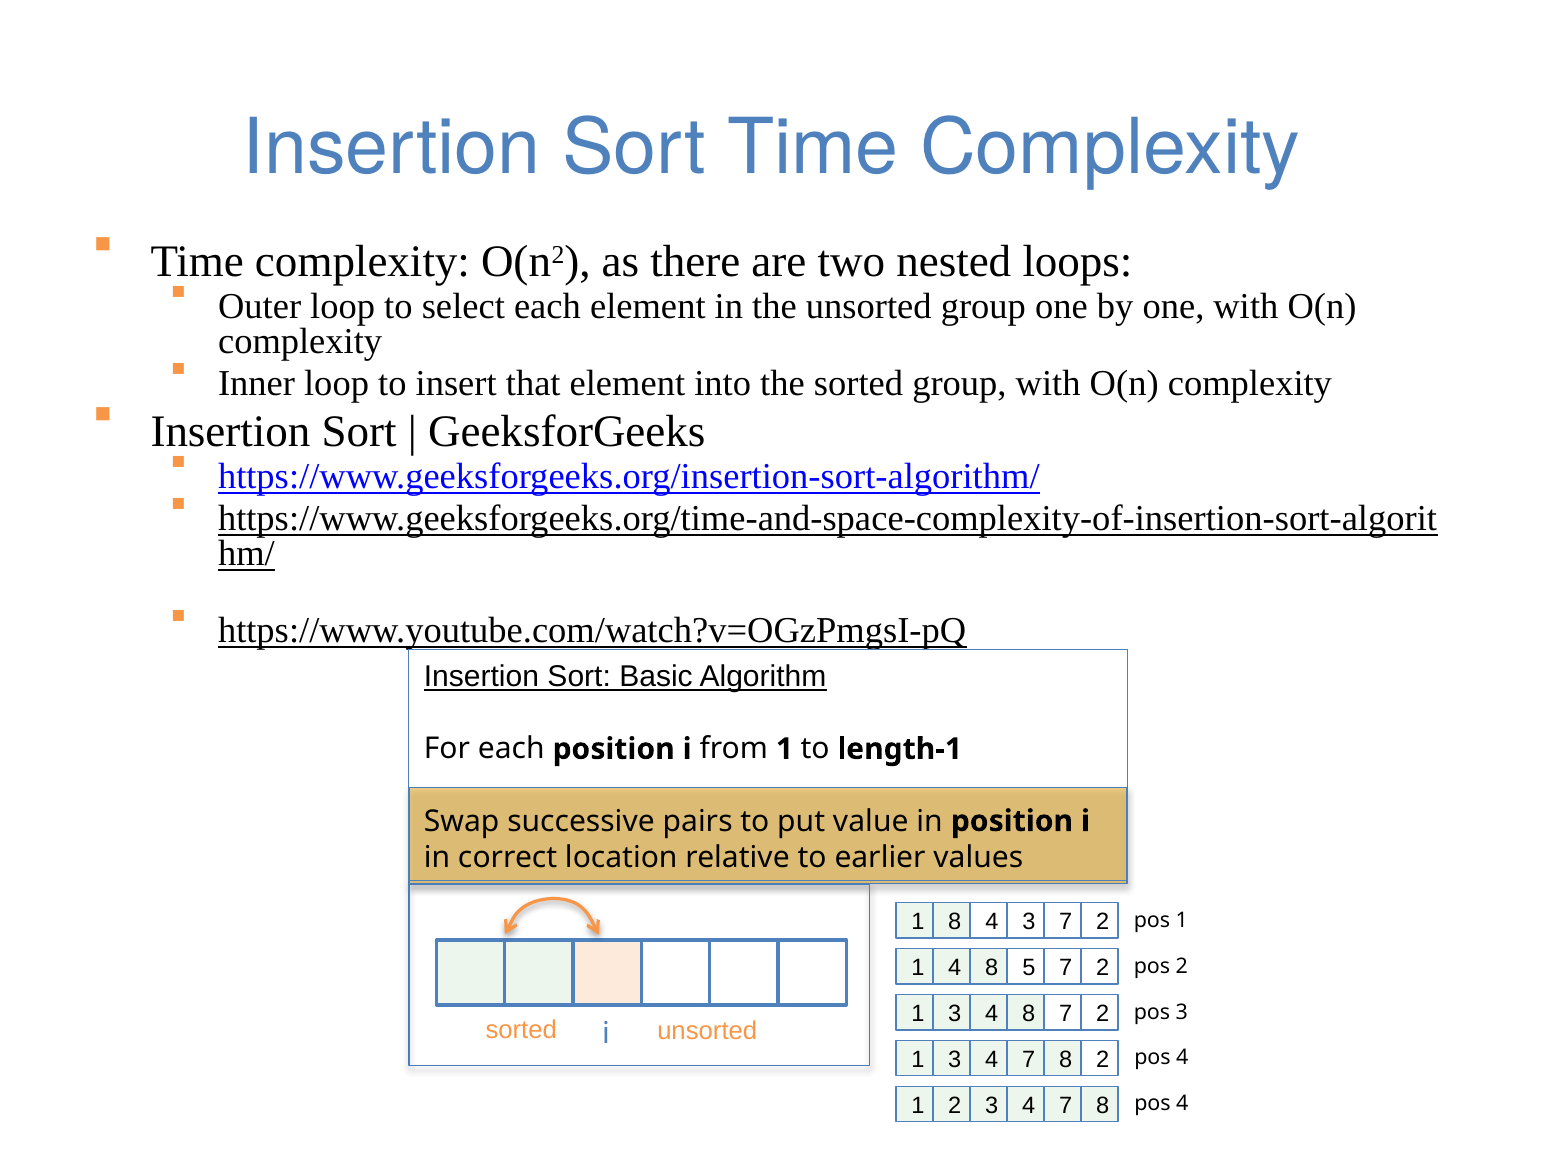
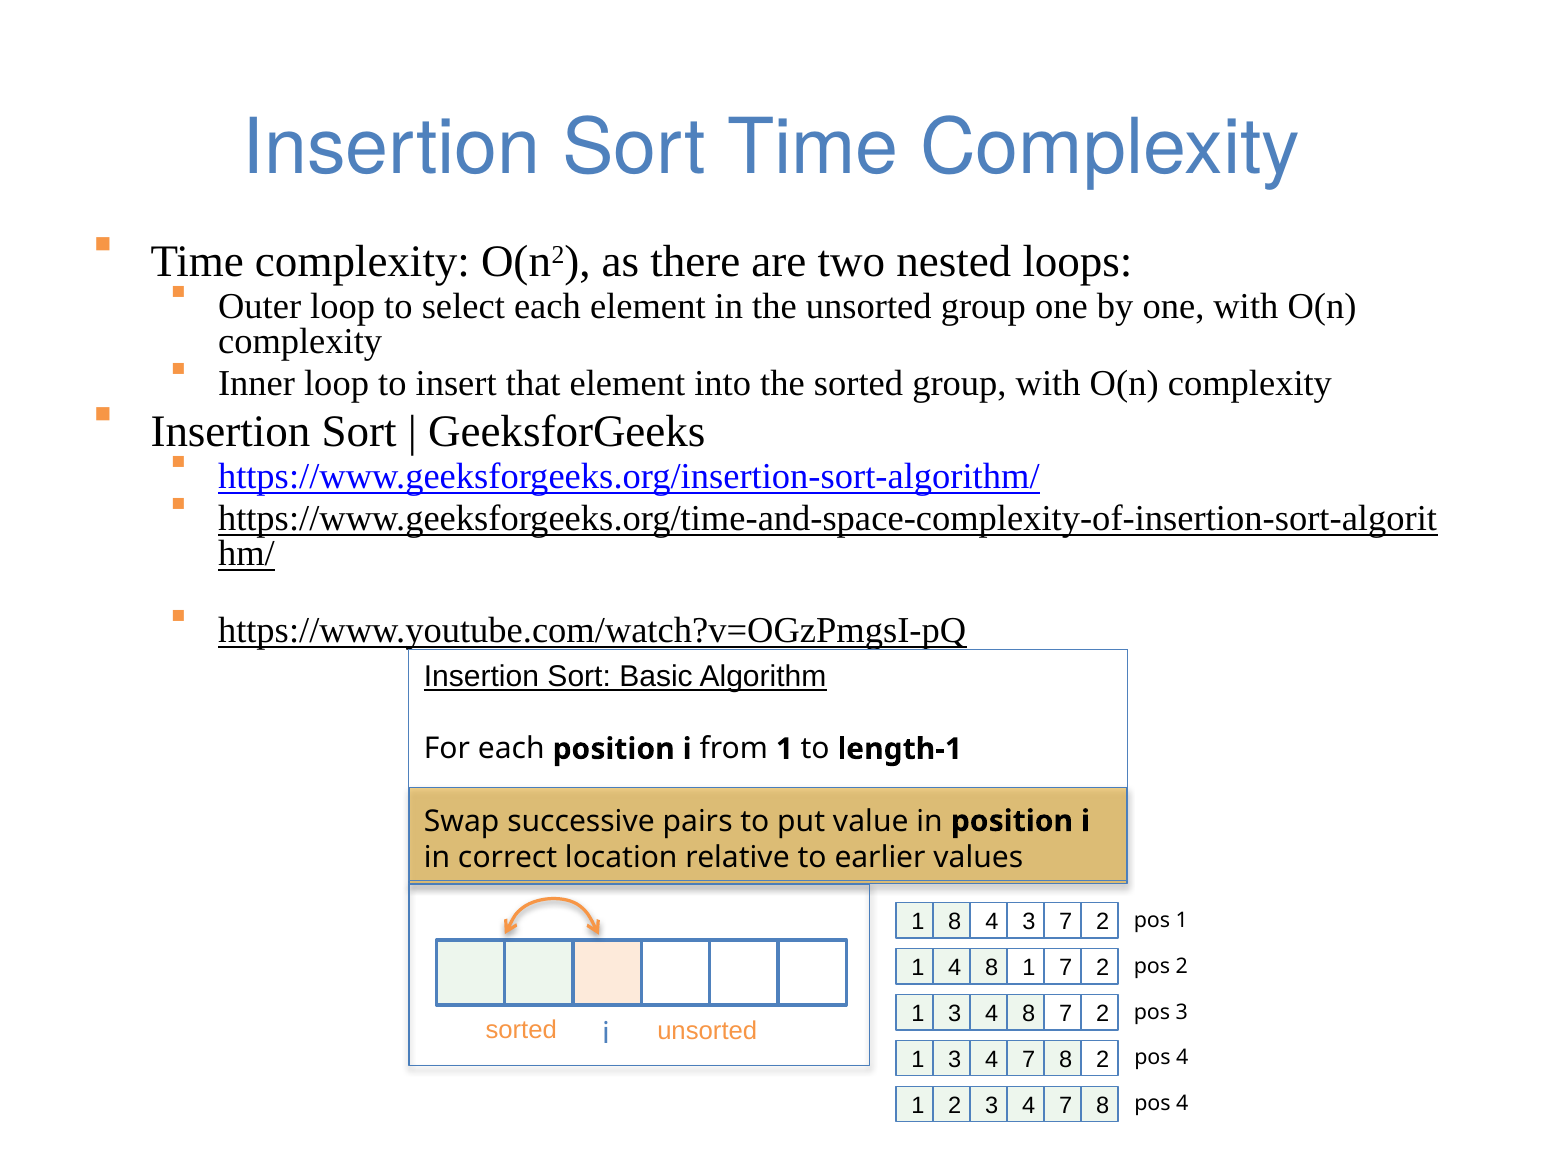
8 5: 5 -> 1 (1029, 968)
